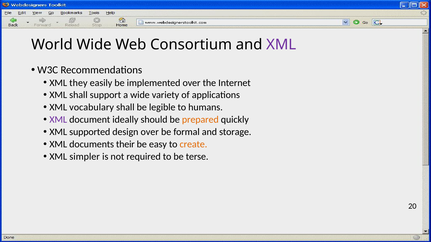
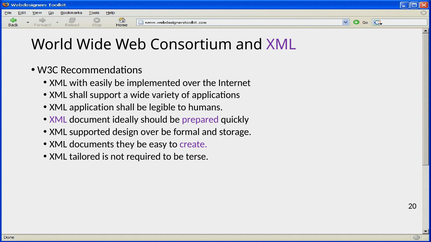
they: they -> with (78, 83)
vocabulary: vocabulary -> application (92, 108)
prepared colour: orange -> purple (200, 120)
their: their -> they (125, 145)
create colour: orange -> purple (193, 145)
simpler: simpler -> tailored (85, 157)
